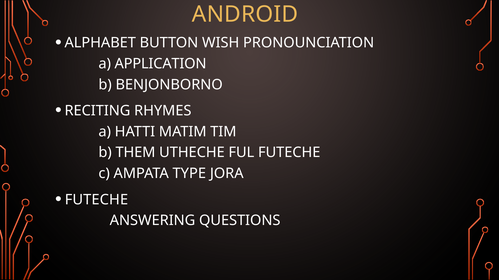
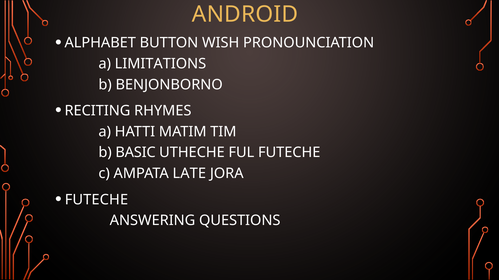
APPLICATION: APPLICATION -> LIMITATIONS (160, 64)
THEM: THEM -> BASIC (136, 153)
TYPE: TYPE -> LATE (189, 174)
